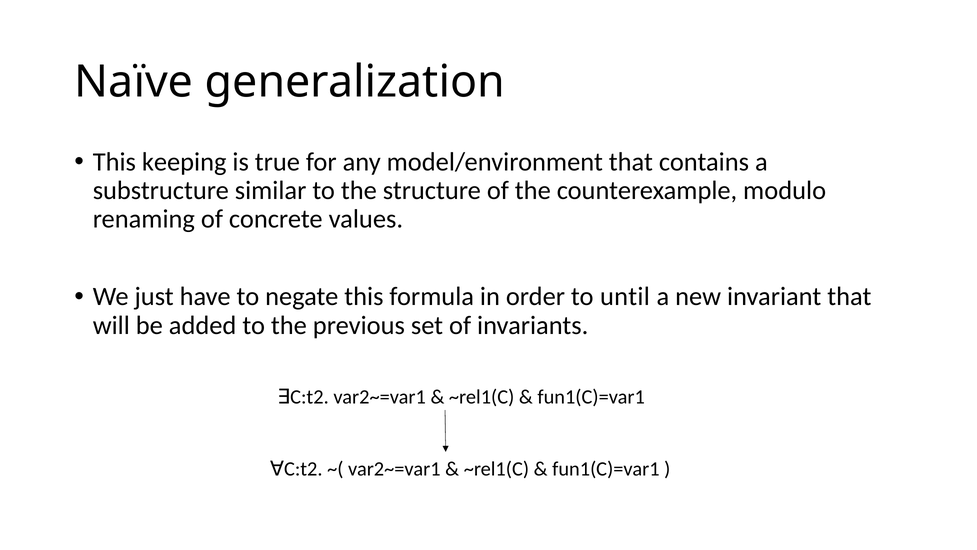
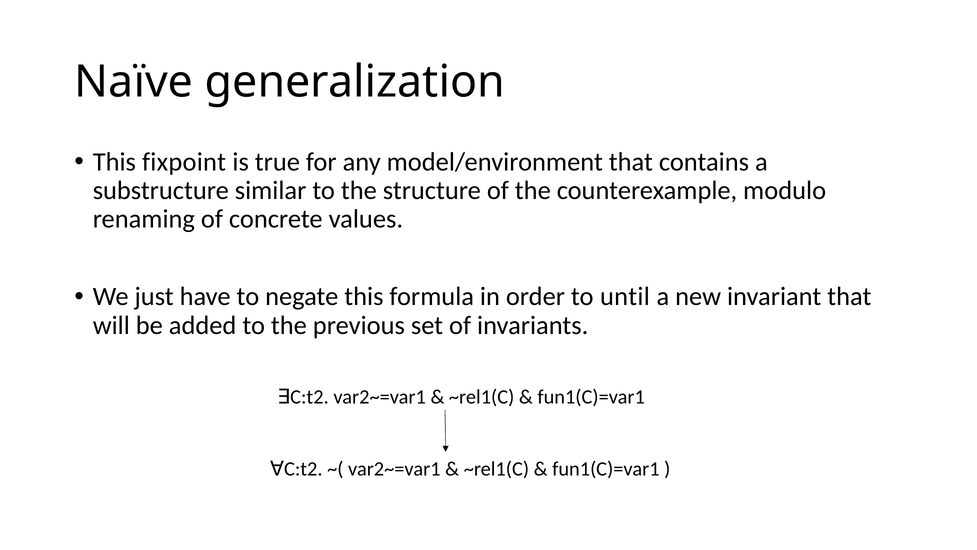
keeping: keeping -> fixpoint (184, 162)
